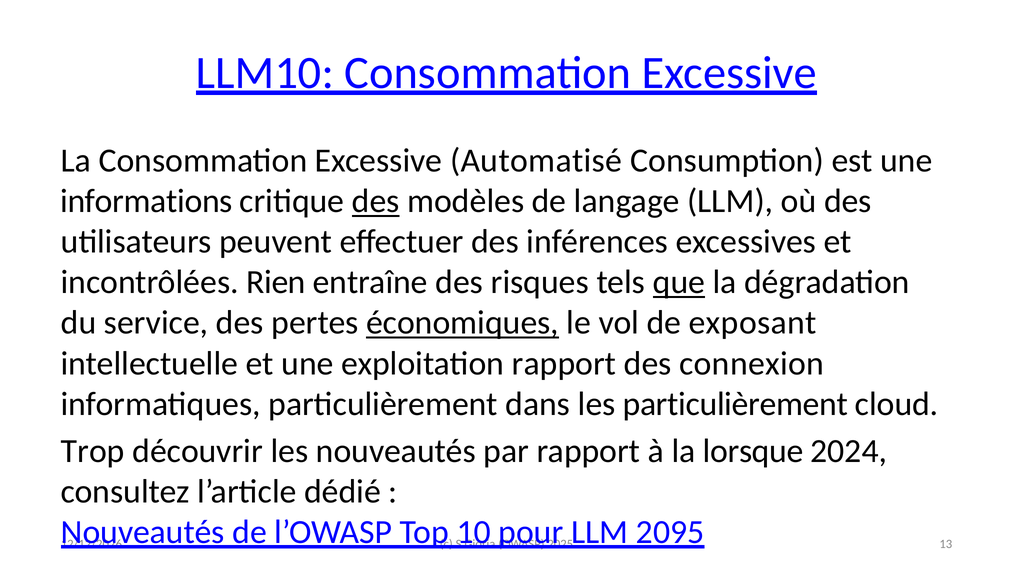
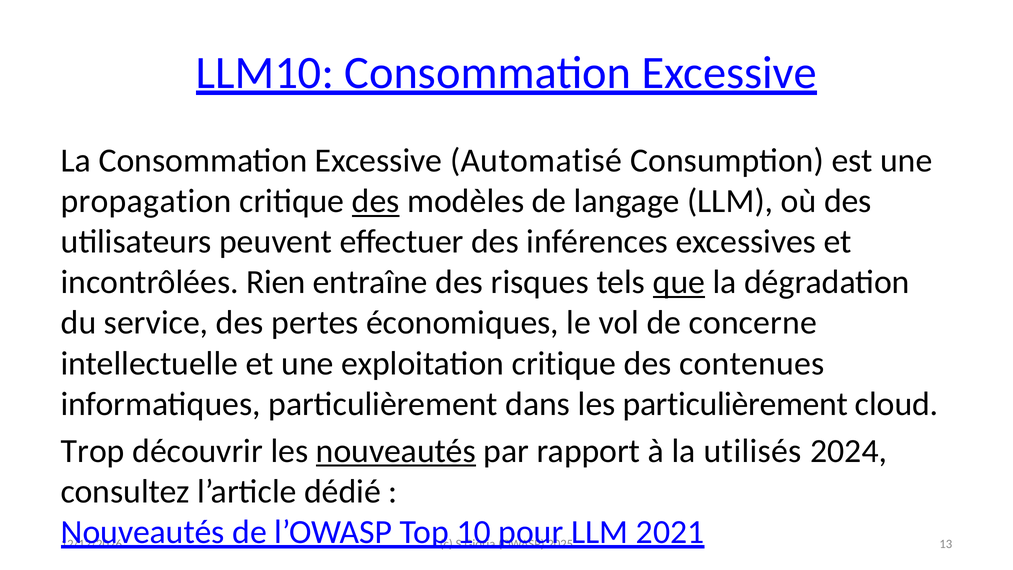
informations: informations -> propagation (146, 201)
économiques underline: present -> none (463, 323)
exposant: exposant -> concerne (753, 323)
exploitation rapport: rapport -> critique (564, 363)
connexion: connexion -> contenues (752, 363)
nouveautés underline: none -> present (396, 451)
lorsque: lorsque -> utilisés (753, 451)
2095: 2095 -> 2021 (670, 532)
